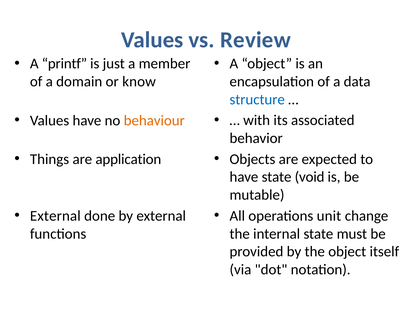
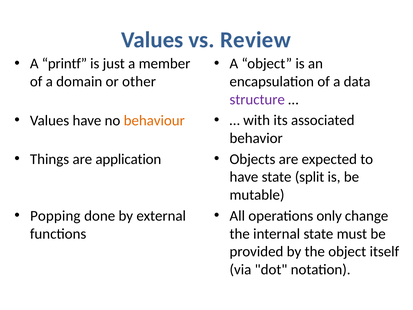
know: know -> other (139, 82)
structure colour: blue -> purple (257, 99)
void: void -> split (310, 177)
unit: unit -> only (329, 216)
External: External -> Popping (55, 216)
